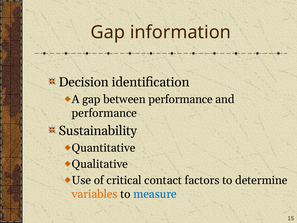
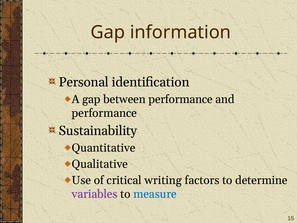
Decision: Decision -> Personal (84, 82)
contact: contact -> writing (163, 180)
variables colour: orange -> purple (95, 194)
